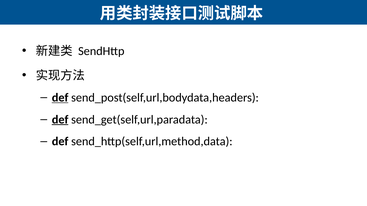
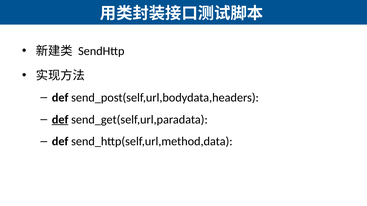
def underline: present -> none (60, 98)
